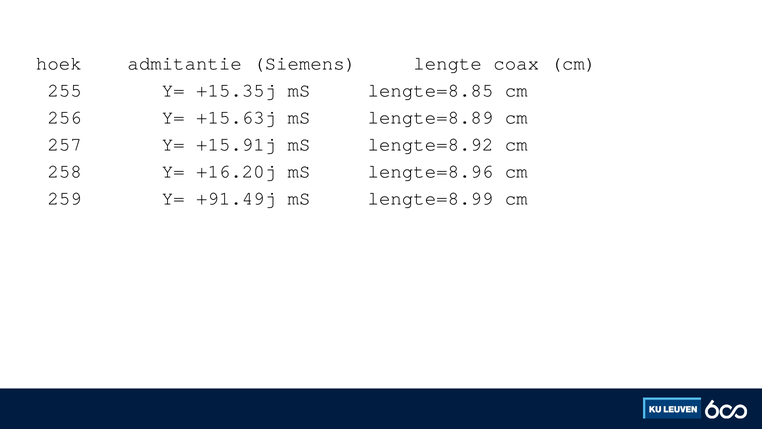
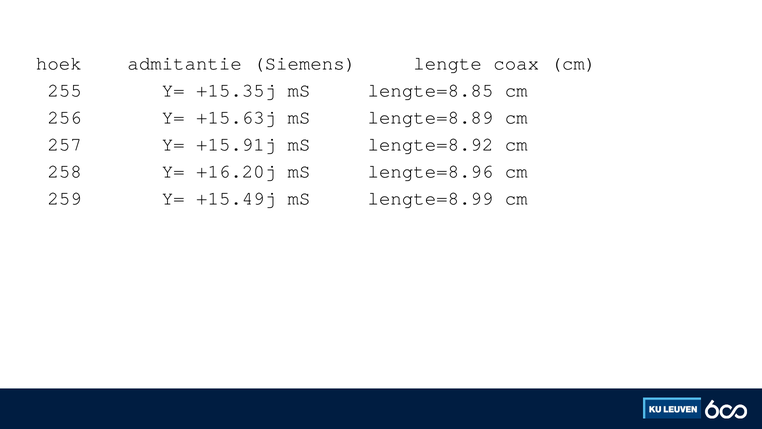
+91.49j: +91.49j -> +15.49j (236, 198)
